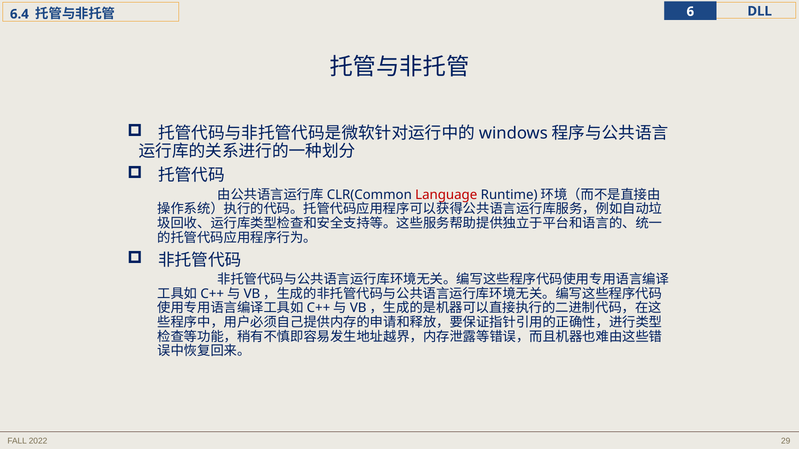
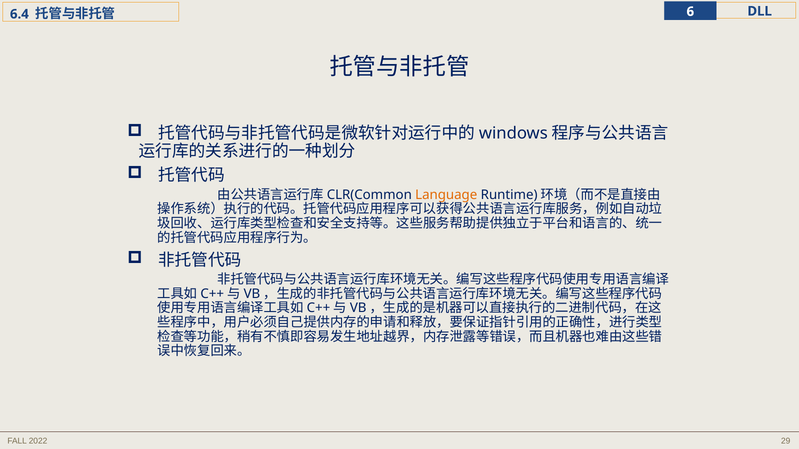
Language colour: red -> orange (446, 195)
